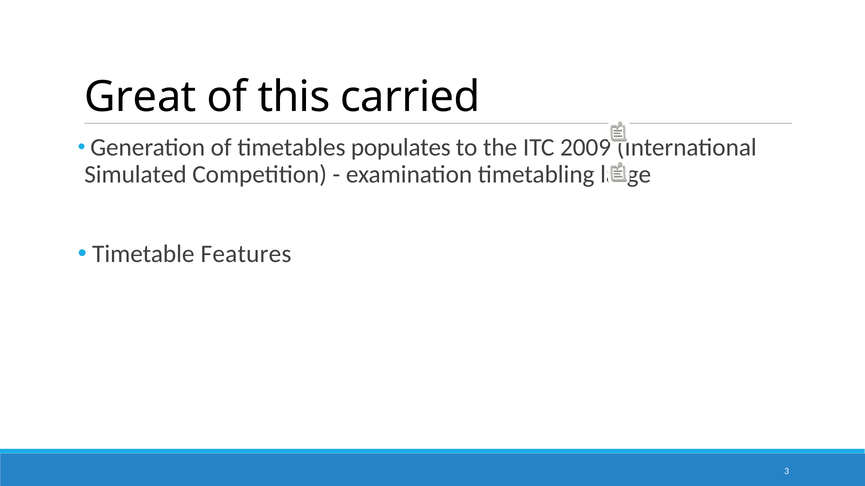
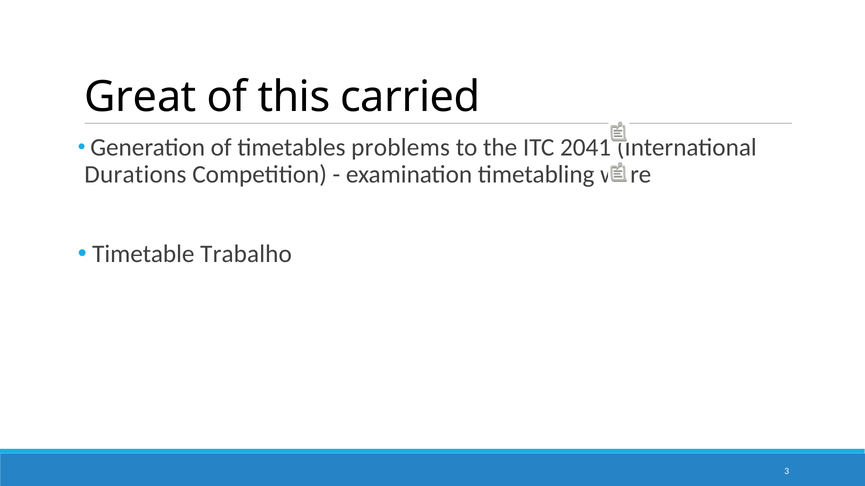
populates: populates -> problems (401, 148)
2009: 2009 -> 2041 (586, 148)
Simulated: Simulated -> Durations (135, 175)
large: large -> were (626, 175)
Features: Features -> Trabalho (246, 254)
